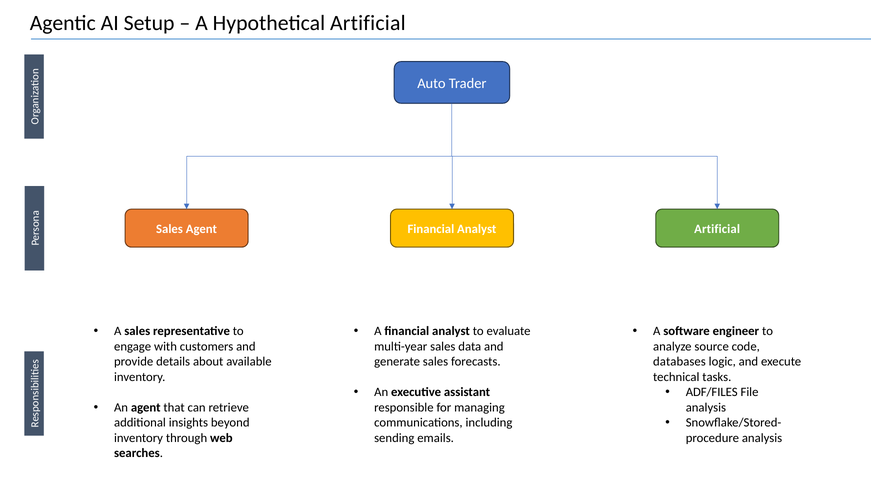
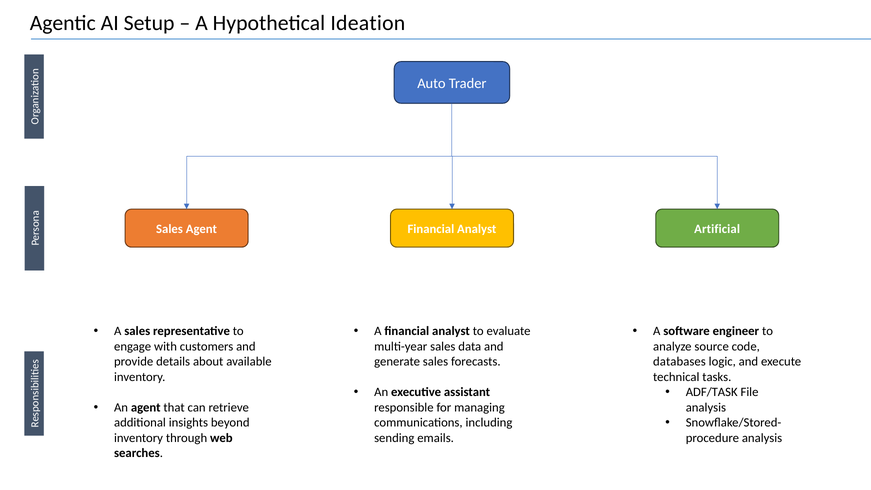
Hypothetical Artificial: Artificial -> Ideation (368, 23)
ADF/FILES: ADF/FILES -> ADF/TASK (712, 392)
